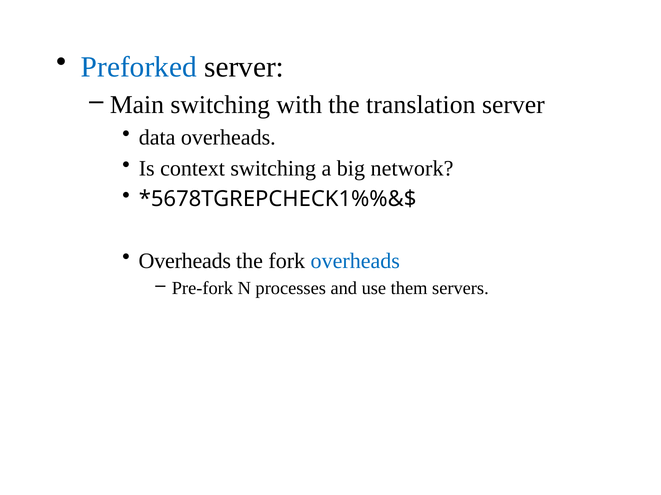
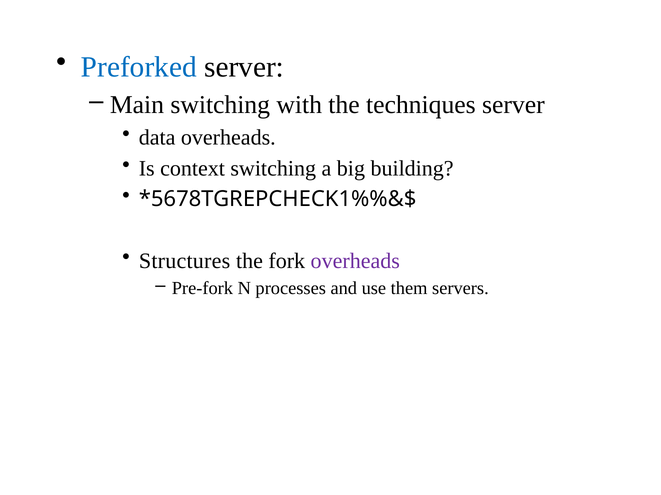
translation: translation -> techniques (421, 105)
network: network -> building (412, 169)
Overheads: Overheads -> Structures (185, 261)
overheads colour: blue -> purple (355, 261)
